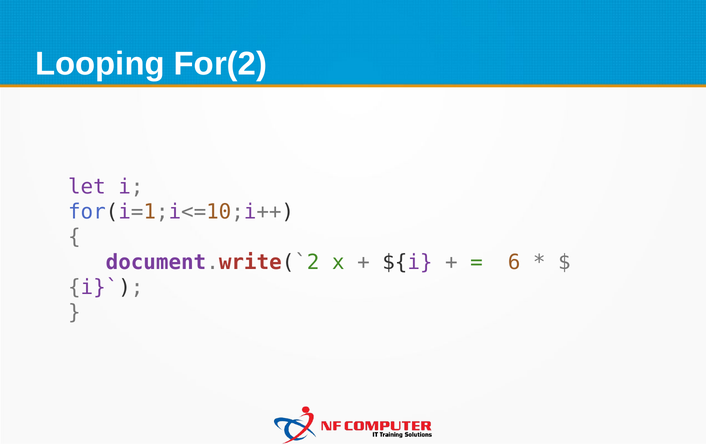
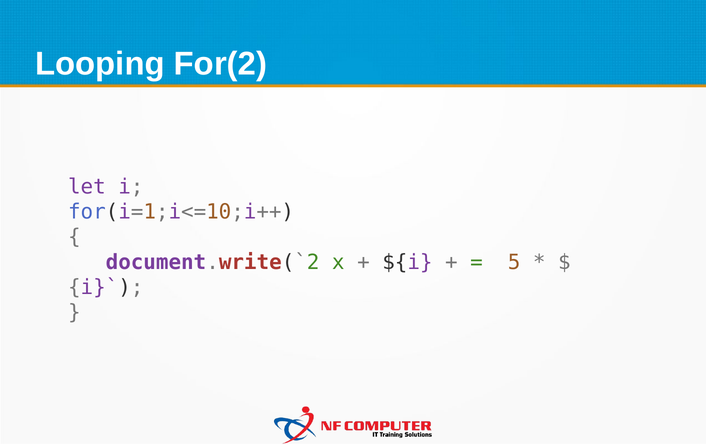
6: 6 -> 5 (514, 262)
